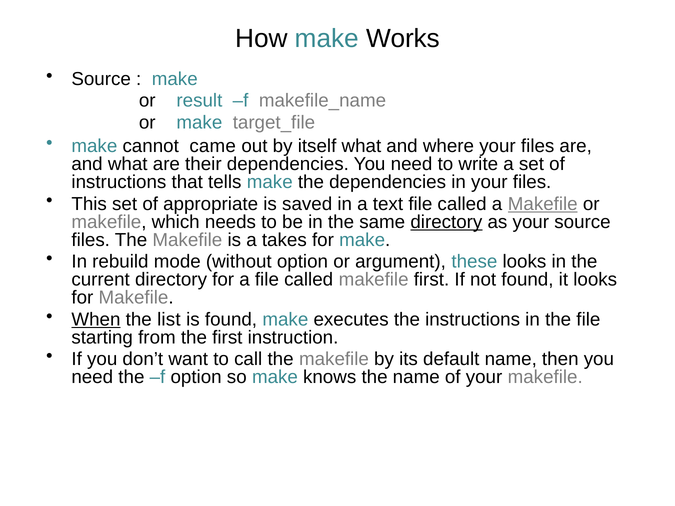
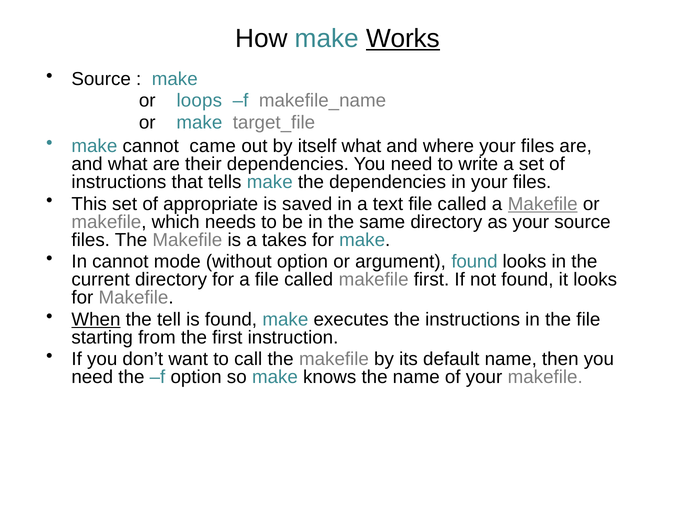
Works underline: none -> present (403, 38)
result: result -> loops (199, 101)
directory underline: present -> none (446, 222)
In rebuild: rebuild -> cannot (120, 262)
argument these: these -> found (475, 262)
list: list -> tell (169, 320)
